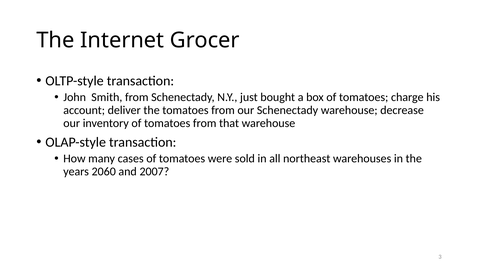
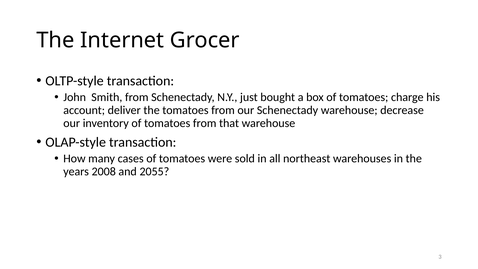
2060: 2060 -> 2008 (104, 171)
2007: 2007 -> 2055 (154, 171)
